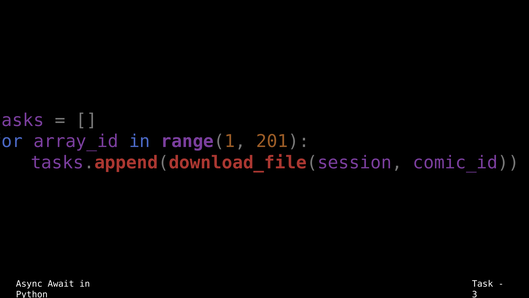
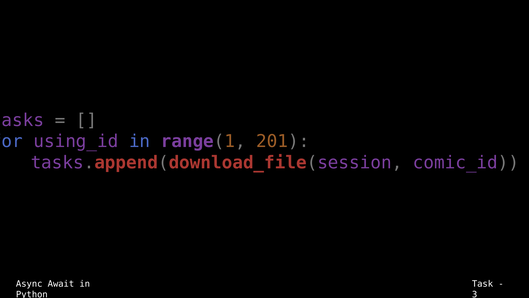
array_id: array_id -> using_id (76, 141)
